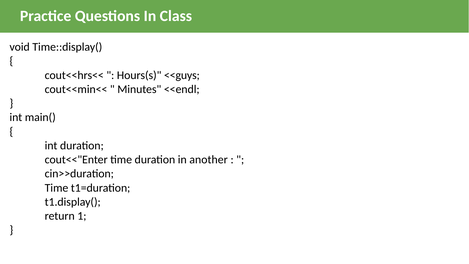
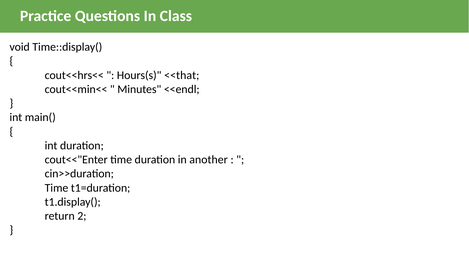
<<guys: <<guys -> <<that (182, 75)
1: 1 -> 2 (82, 216)
